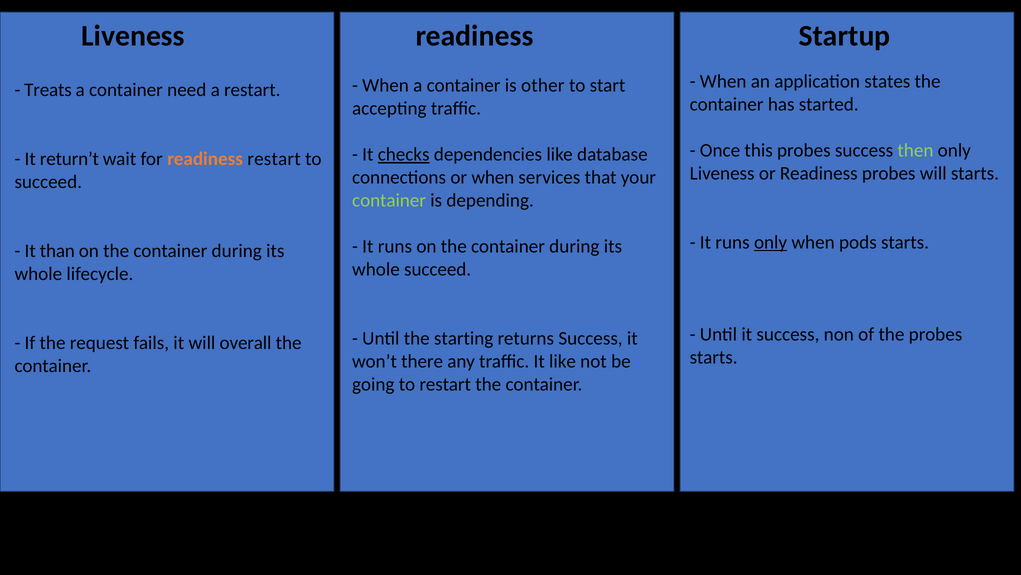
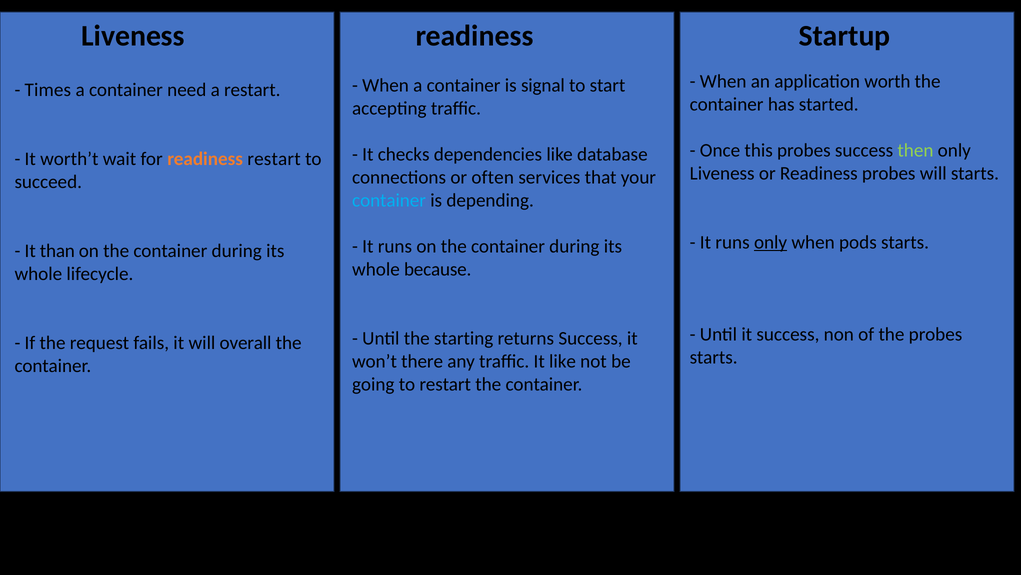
states: states -> worth (887, 81)
other: other -> signal (543, 85)
Treats: Treats -> Times (48, 90)
checks underline: present -> none (404, 154)
return’t: return’t -> worth’t (69, 159)
or when: when -> often (493, 177)
container colour: light green -> light blue (389, 200)
whole succeed: succeed -> because (438, 269)
